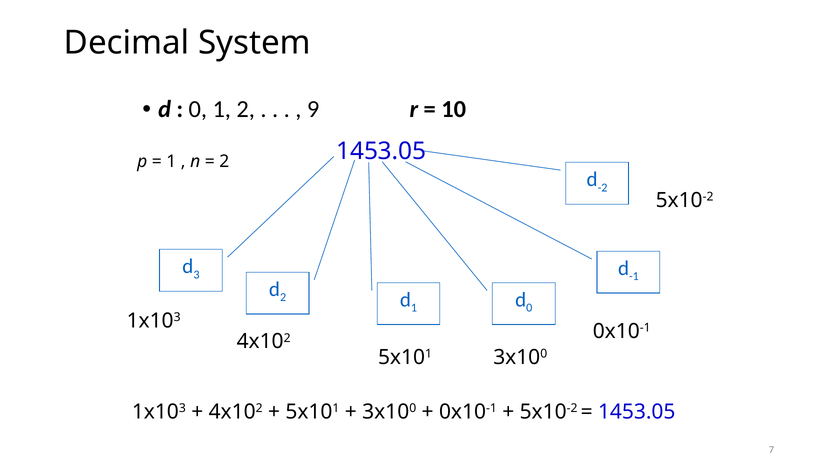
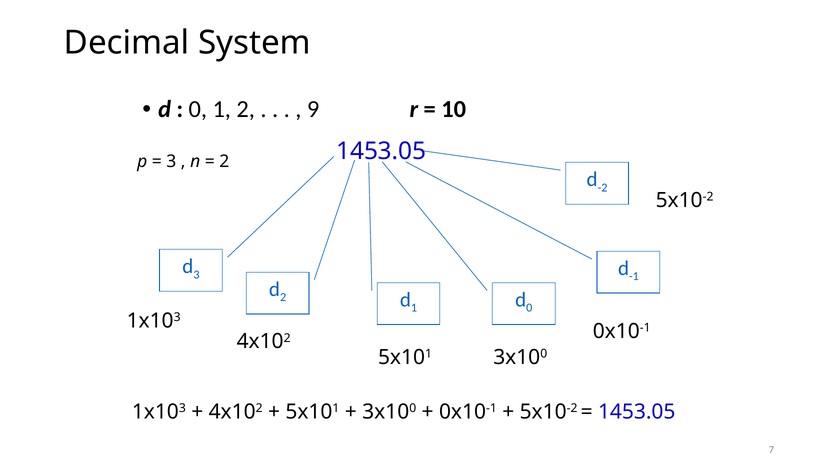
1: 1 -> 3 (171, 161)
